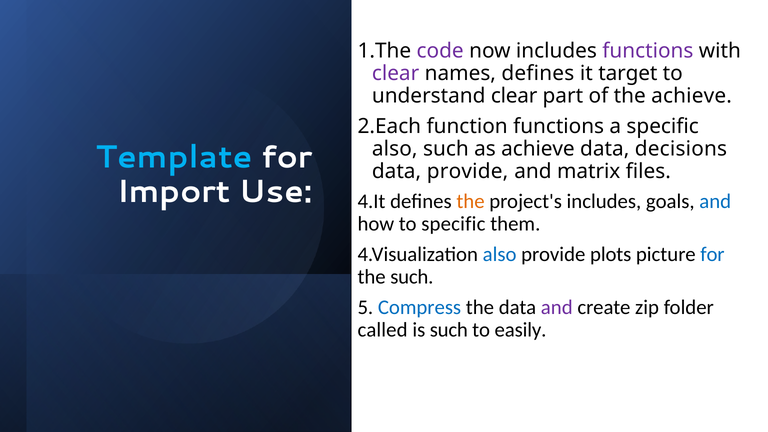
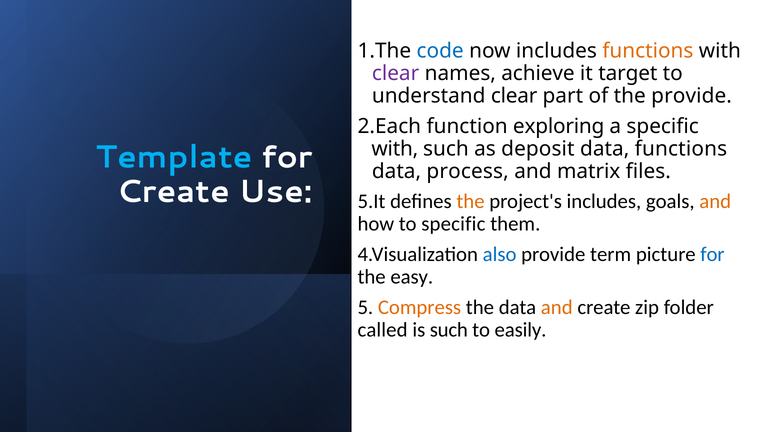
code colour: purple -> blue (440, 51)
functions colour: purple -> orange (648, 51)
names defines: defines -> achieve (538, 73)
the achieve: achieve -> provide (692, 96)
function functions: functions -> exploring (559, 126)
also: also -> with (395, 149)
as achieve: achieve -> deposit (538, 149)
data decisions: decisions -> functions (681, 149)
data provide: provide -> process (468, 171)
Import: Import -> Create (173, 192)
4.It: 4.It -> 5.It (371, 202)
and colour: blue -> orange (715, 202)
plots: plots -> term (611, 255)
the such: such -> easy (412, 277)
Compress colour: blue -> orange (420, 307)
and colour: purple -> orange (557, 307)
